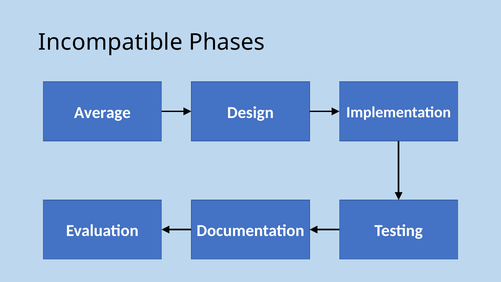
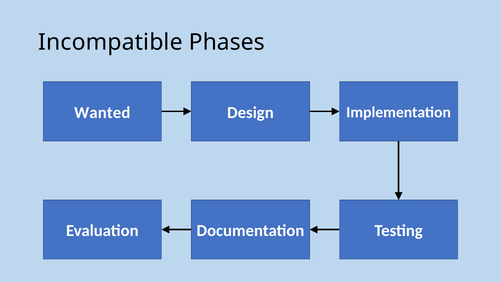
Average: Average -> Wanted (102, 112)
